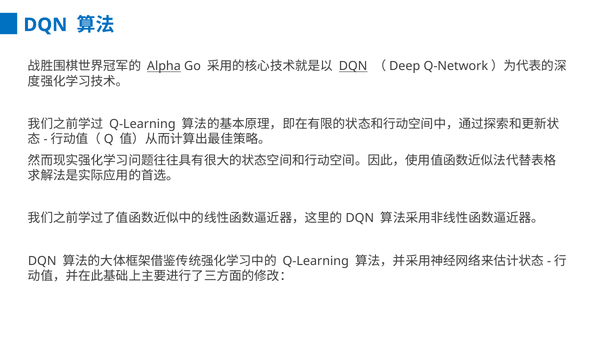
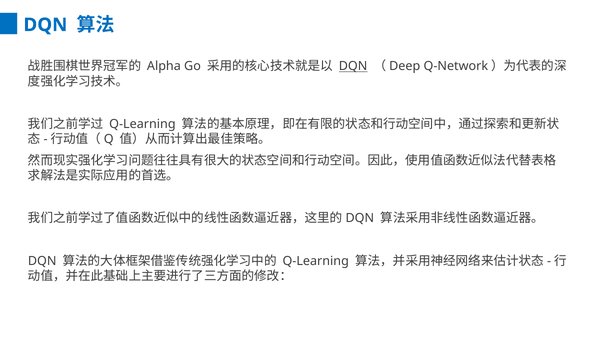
Alpha underline: present -> none (164, 66)
